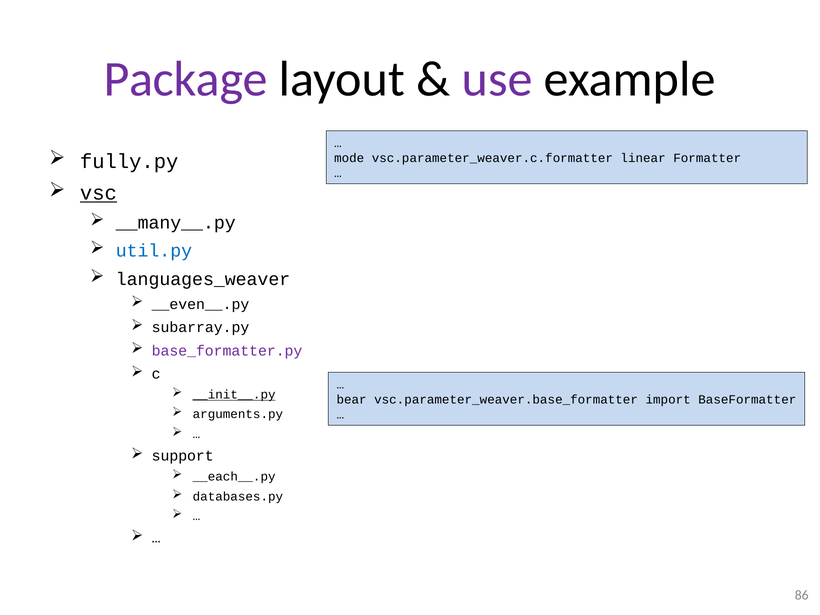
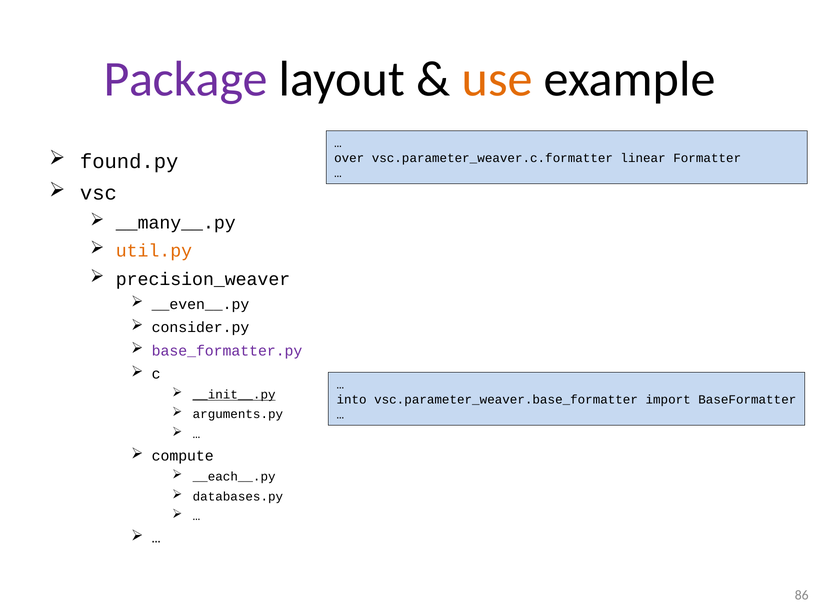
use colour: purple -> orange (497, 79)
fully.py: fully.py -> found.py (129, 161)
mode: mode -> over (349, 158)
vsc underline: present -> none (98, 193)
util.py colour: blue -> orange (154, 251)
languages_weaver: languages_weaver -> precision_weaver (203, 279)
subarray.py: subarray.py -> consider.py (200, 327)
bear: bear -> into (352, 400)
support: support -> compute (183, 456)
